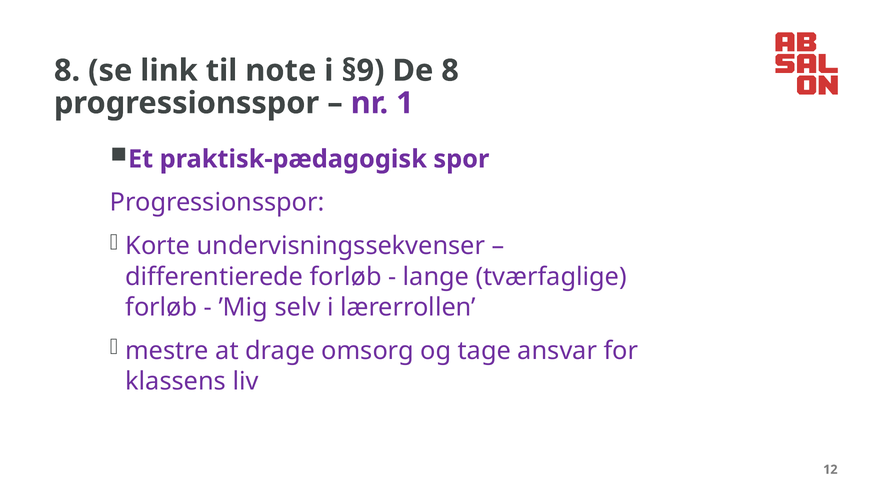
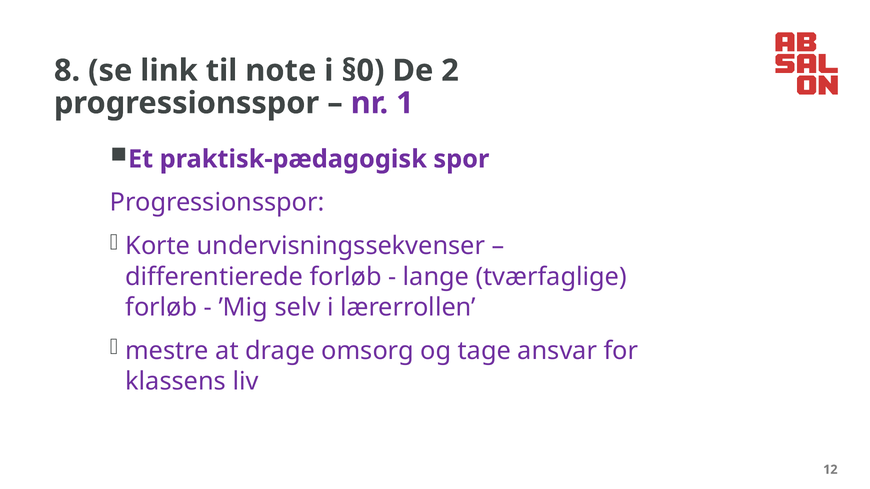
§9: §9 -> §0 (363, 71)
De 8: 8 -> 2 (450, 71)
